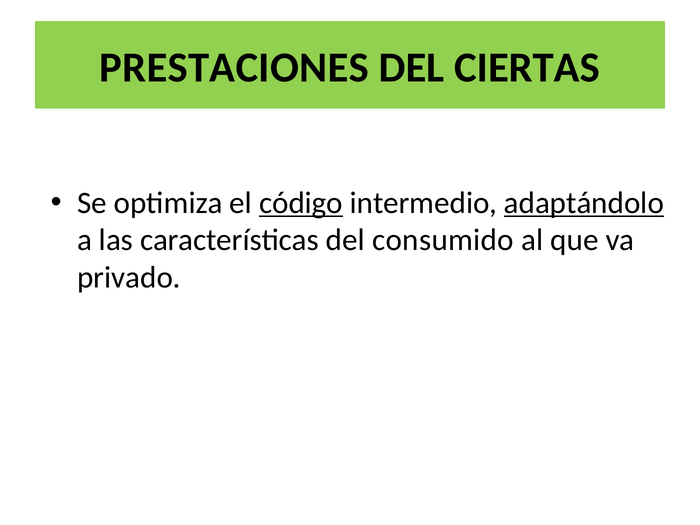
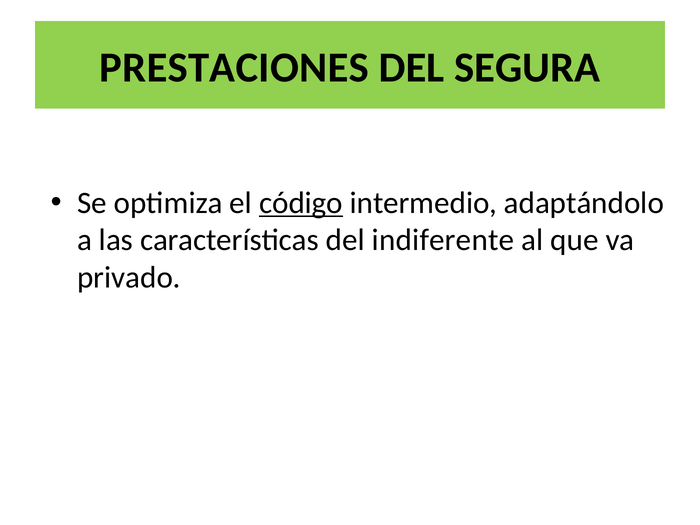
CIERTAS: CIERTAS -> SEGURA (527, 68)
adaptándolo underline: present -> none (584, 203)
consumido: consumido -> indiferente (443, 240)
